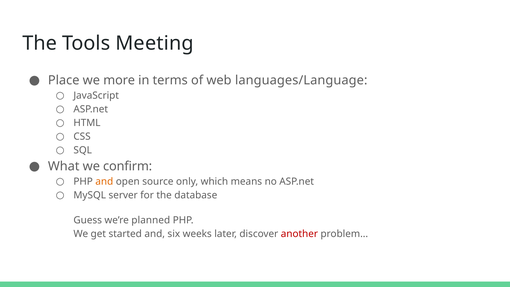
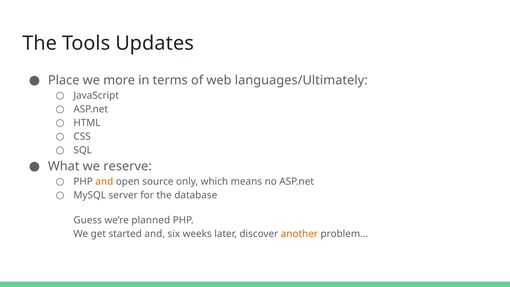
Meeting: Meeting -> Updates (155, 43)
languages/Language: languages/Language -> languages/Ultimately (301, 80)
confirm: confirm -> reserve (128, 166)
another colour: red -> orange (299, 234)
